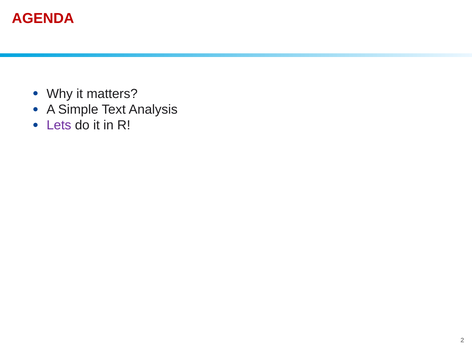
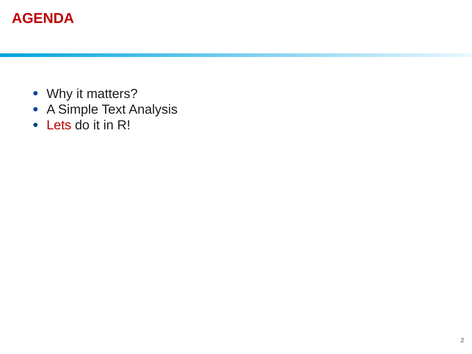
Lets colour: purple -> red (59, 125)
